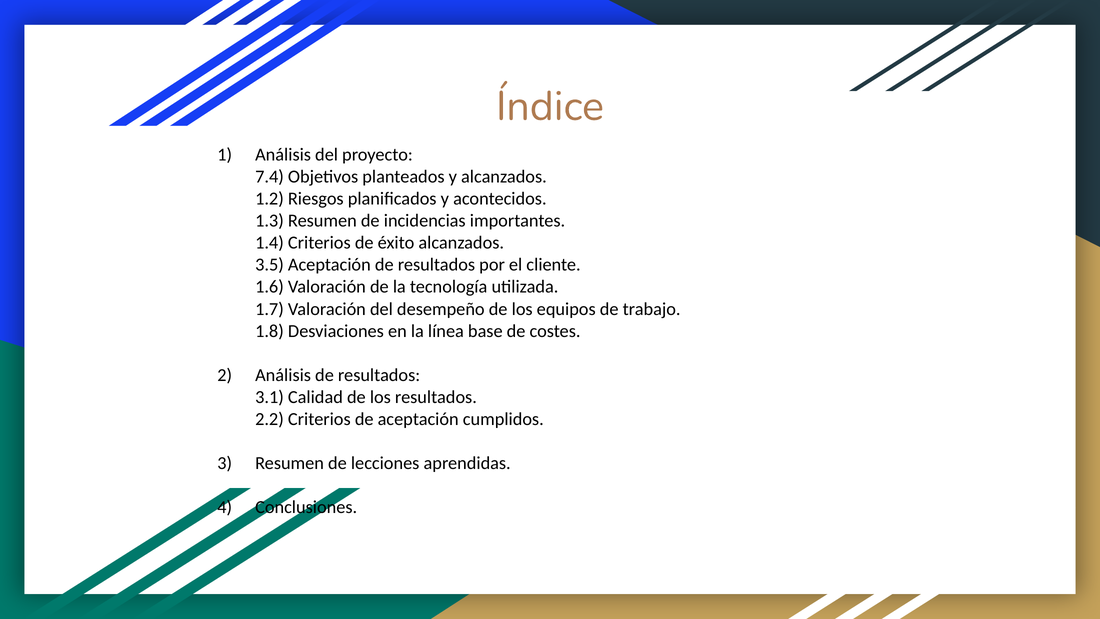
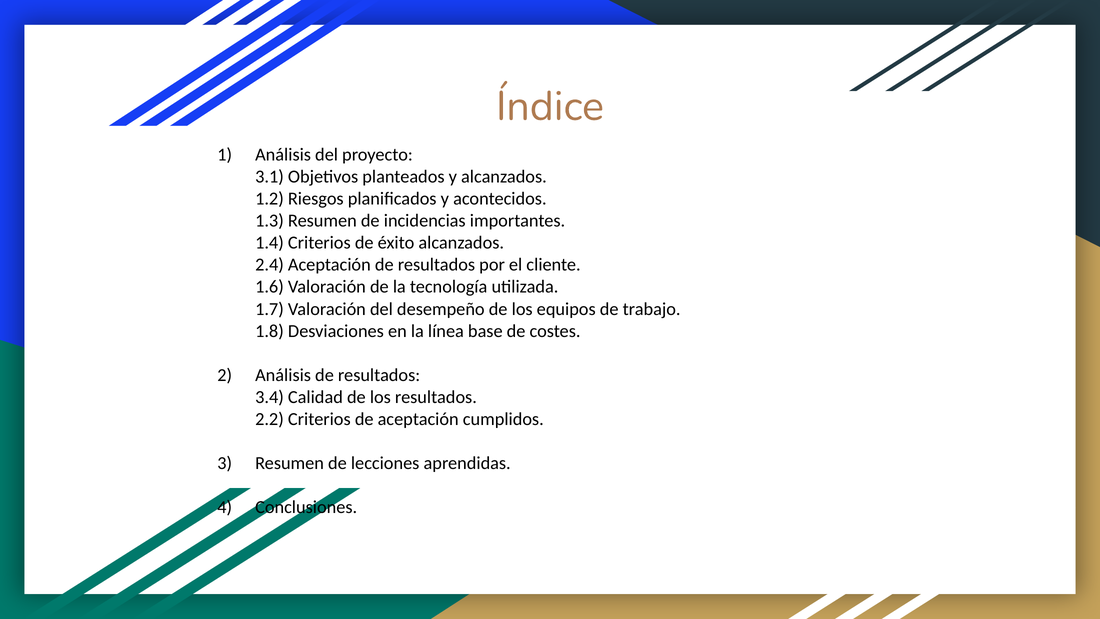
7.4: 7.4 -> 3.1 (270, 177)
3.5: 3.5 -> 2.4 (270, 265)
3.1: 3.1 -> 3.4 (270, 397)
